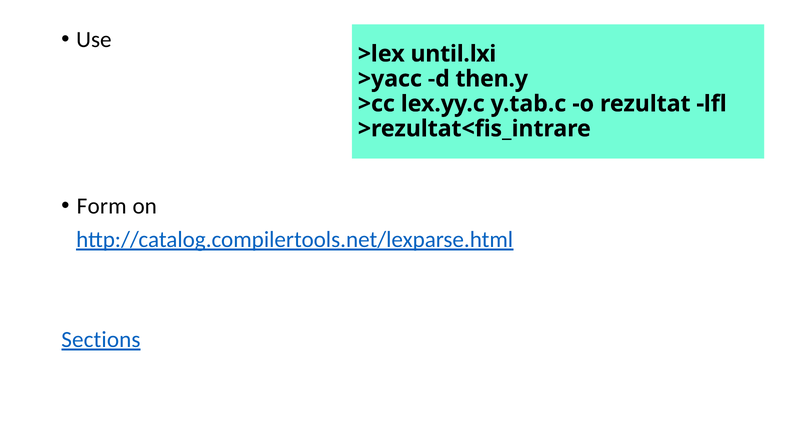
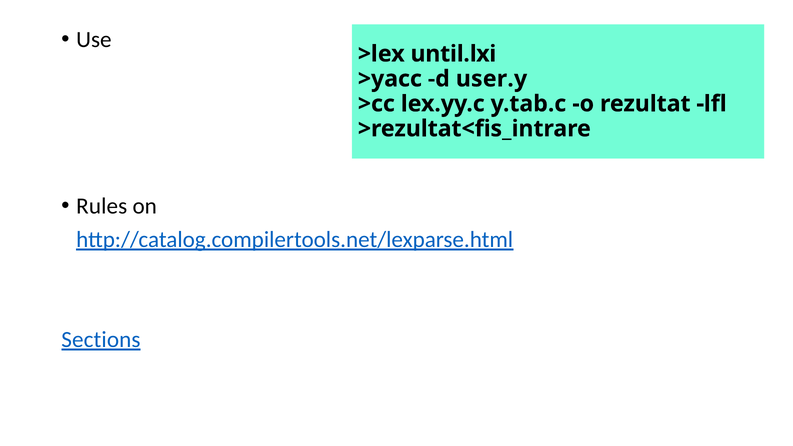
then.y: then.y -> user.y (491, 79)
Form: Form -> Rules (102, 206)
